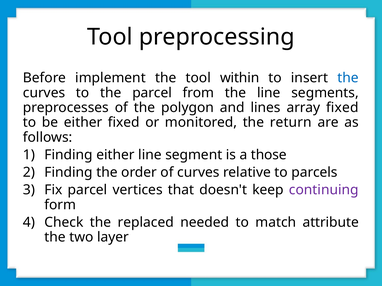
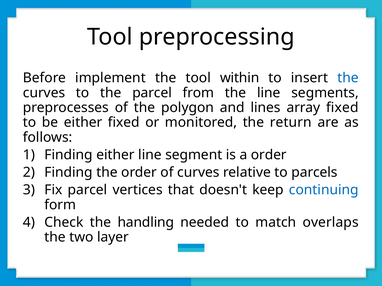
a those: those -> order (269, 155)
continuing colour: purple -> blue (324, 190)
replaced: replaced -> handling (146, 223)
attribute: attribute -> overlaps (331, 223)
